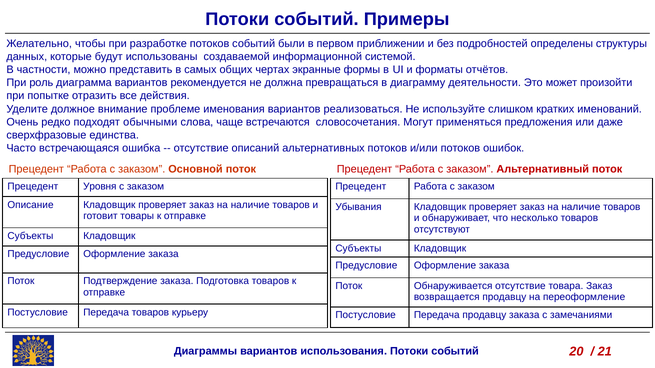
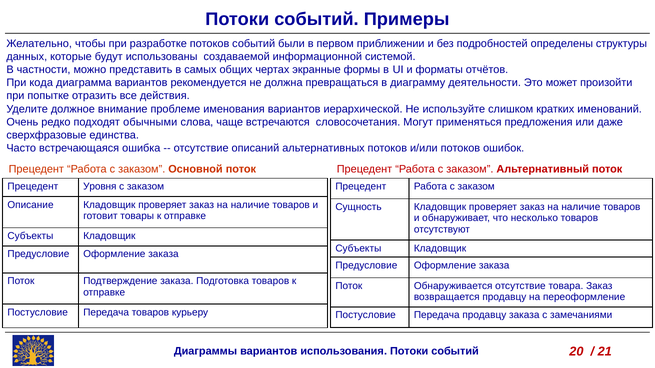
роль: роль -> кода (41, 83)
реализоваться: реализоваться -> иерархической (363, 109)
Убывания: Убывания -> Сущность (358, 207)
